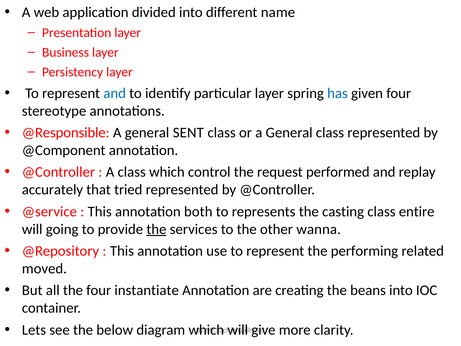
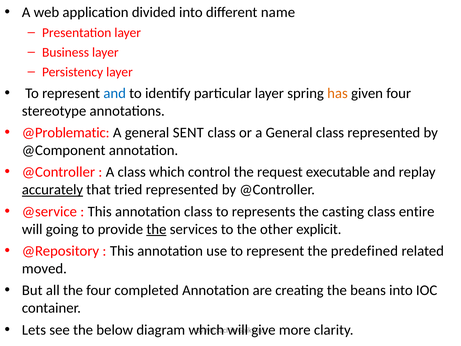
has colour: blue -> orange (337, 93)
@Responsible: @Responsible -> @Problematic (66, 133)
performed: performed -> executable (338, 172)
accurately underline: none -> present (52, 190)
annotation both: both -> class (198, 211)
wanna: wanna -> explicit (319, 229)
performing: performing -> predefined (364, 251)
instantiate: instantiate -> completed (147, 290)
